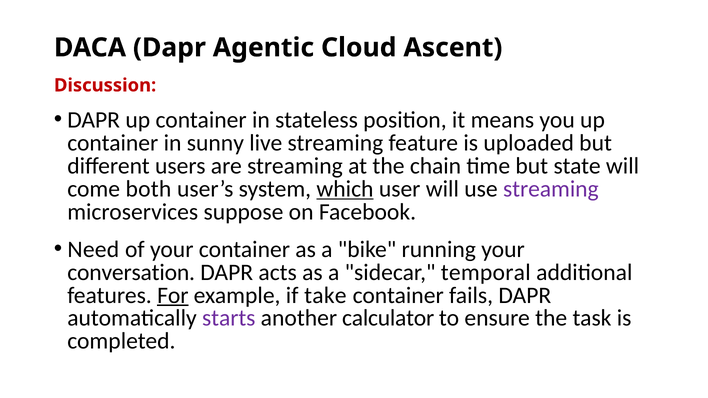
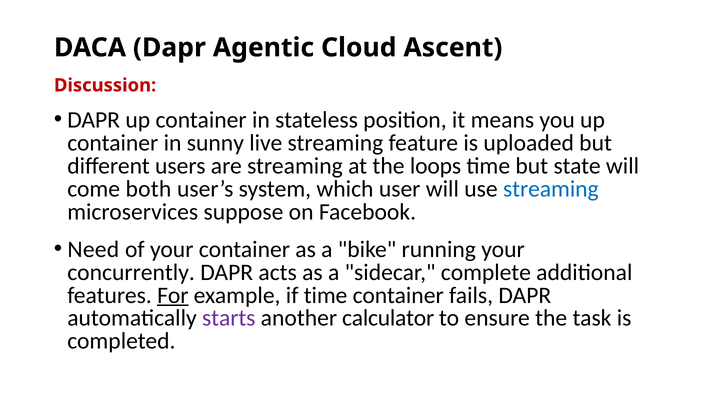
chain: chain -> loops (436, 166)
which underline: present -> none (345, 189)
streaming colour: purple -> blue (551, 189)
conversation: conversation -> concurrently (131, 272)
temporal: temporal -> complete (486, 272)
if take: take -> time (326, 295)
